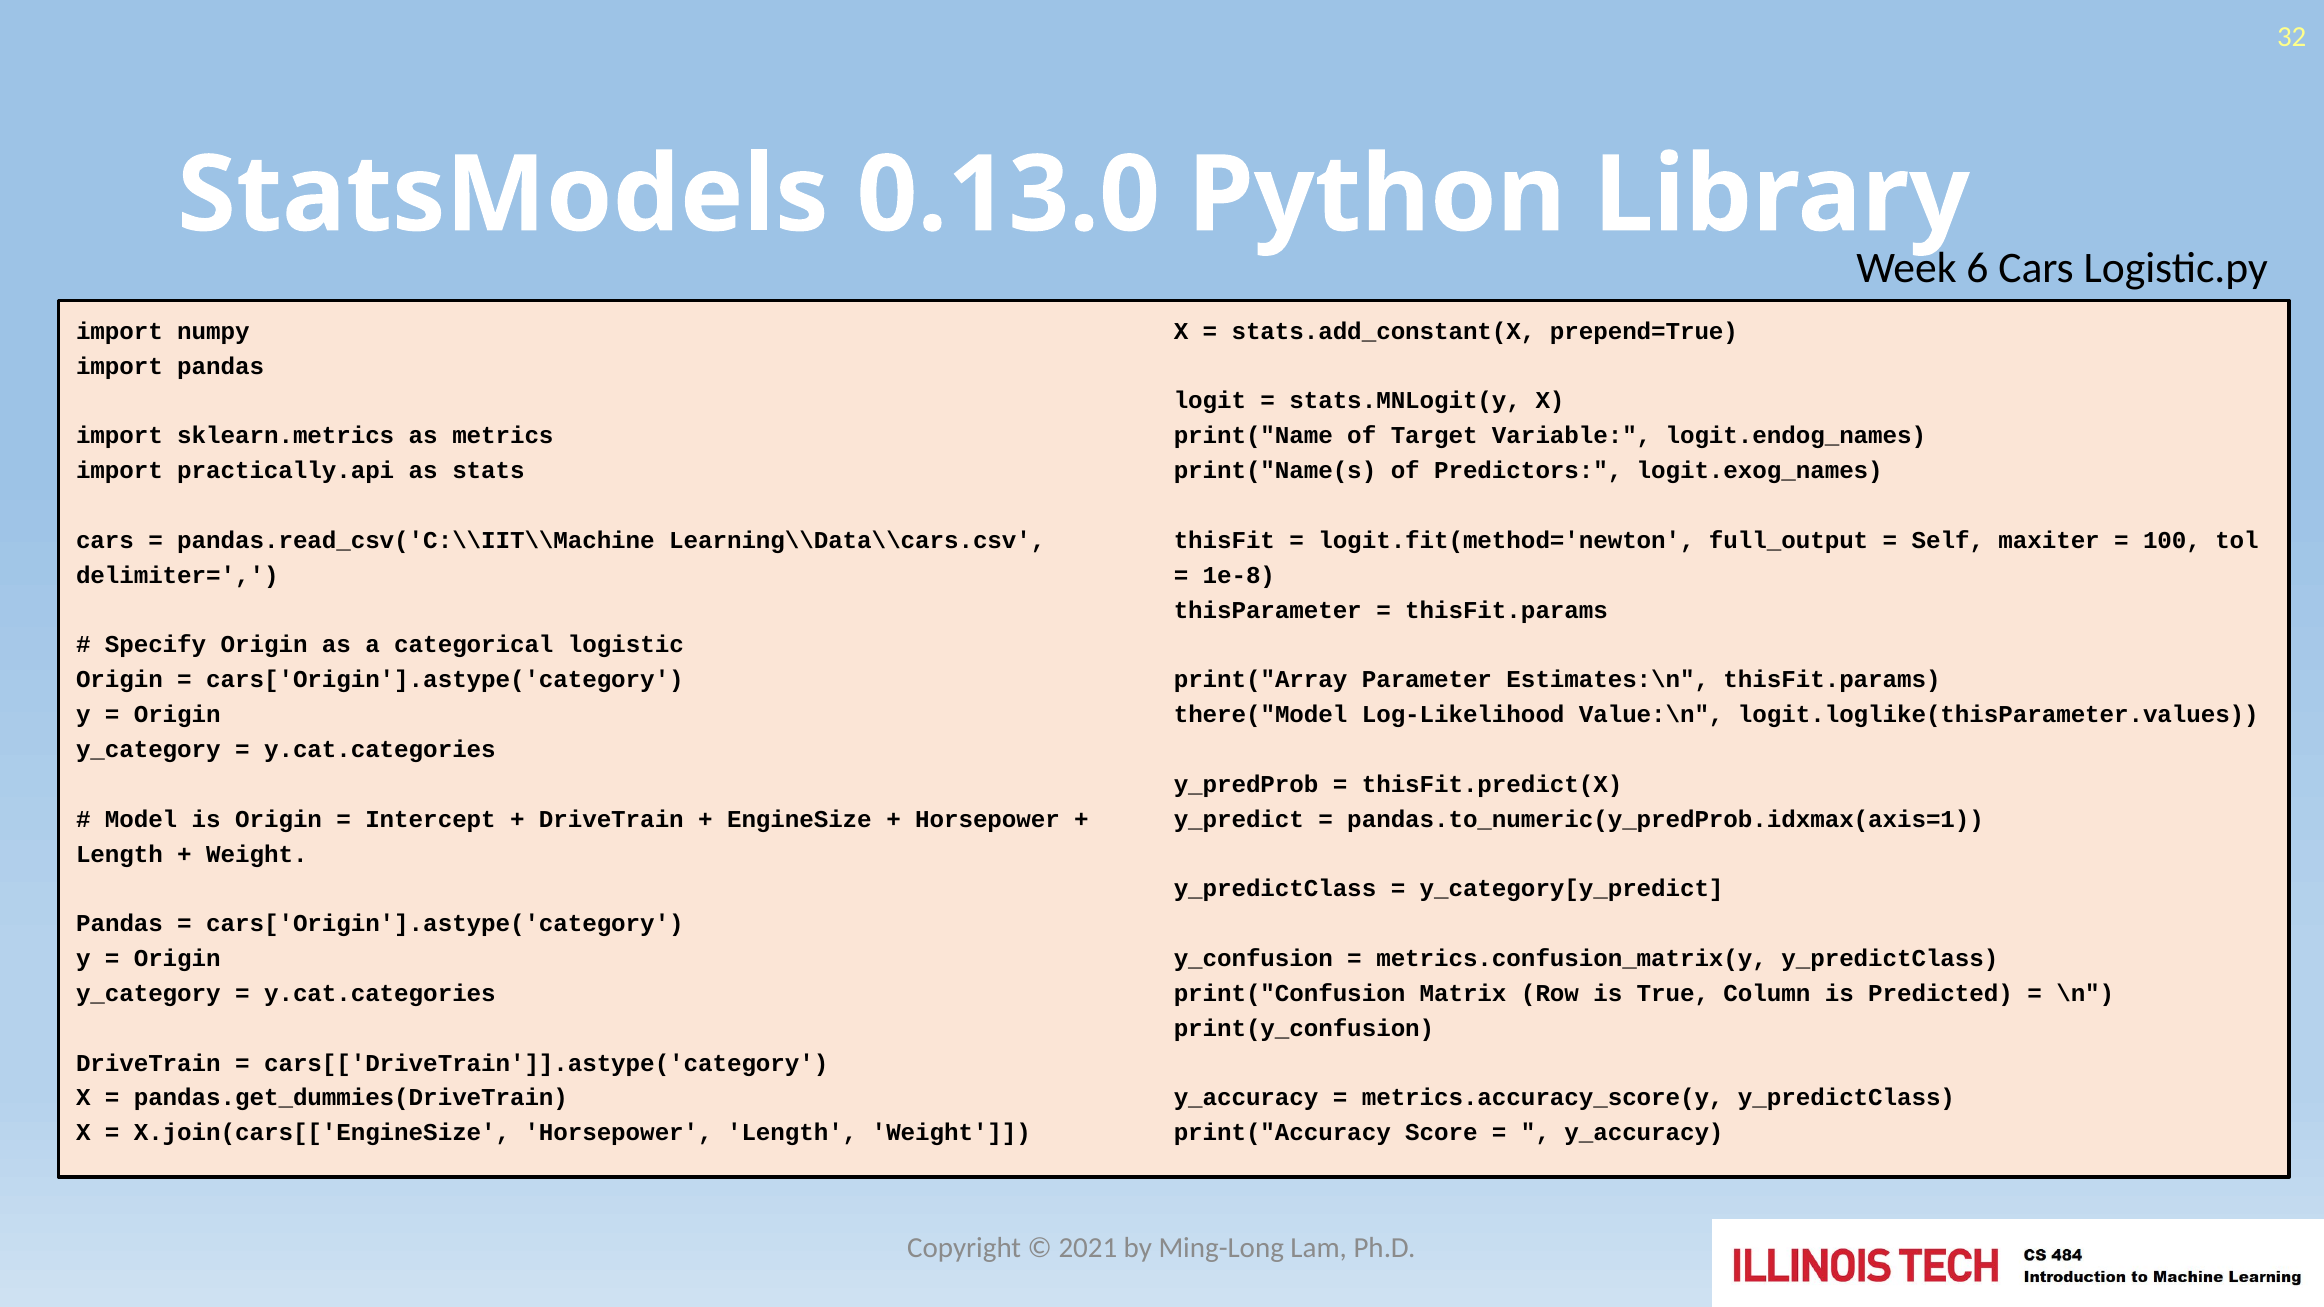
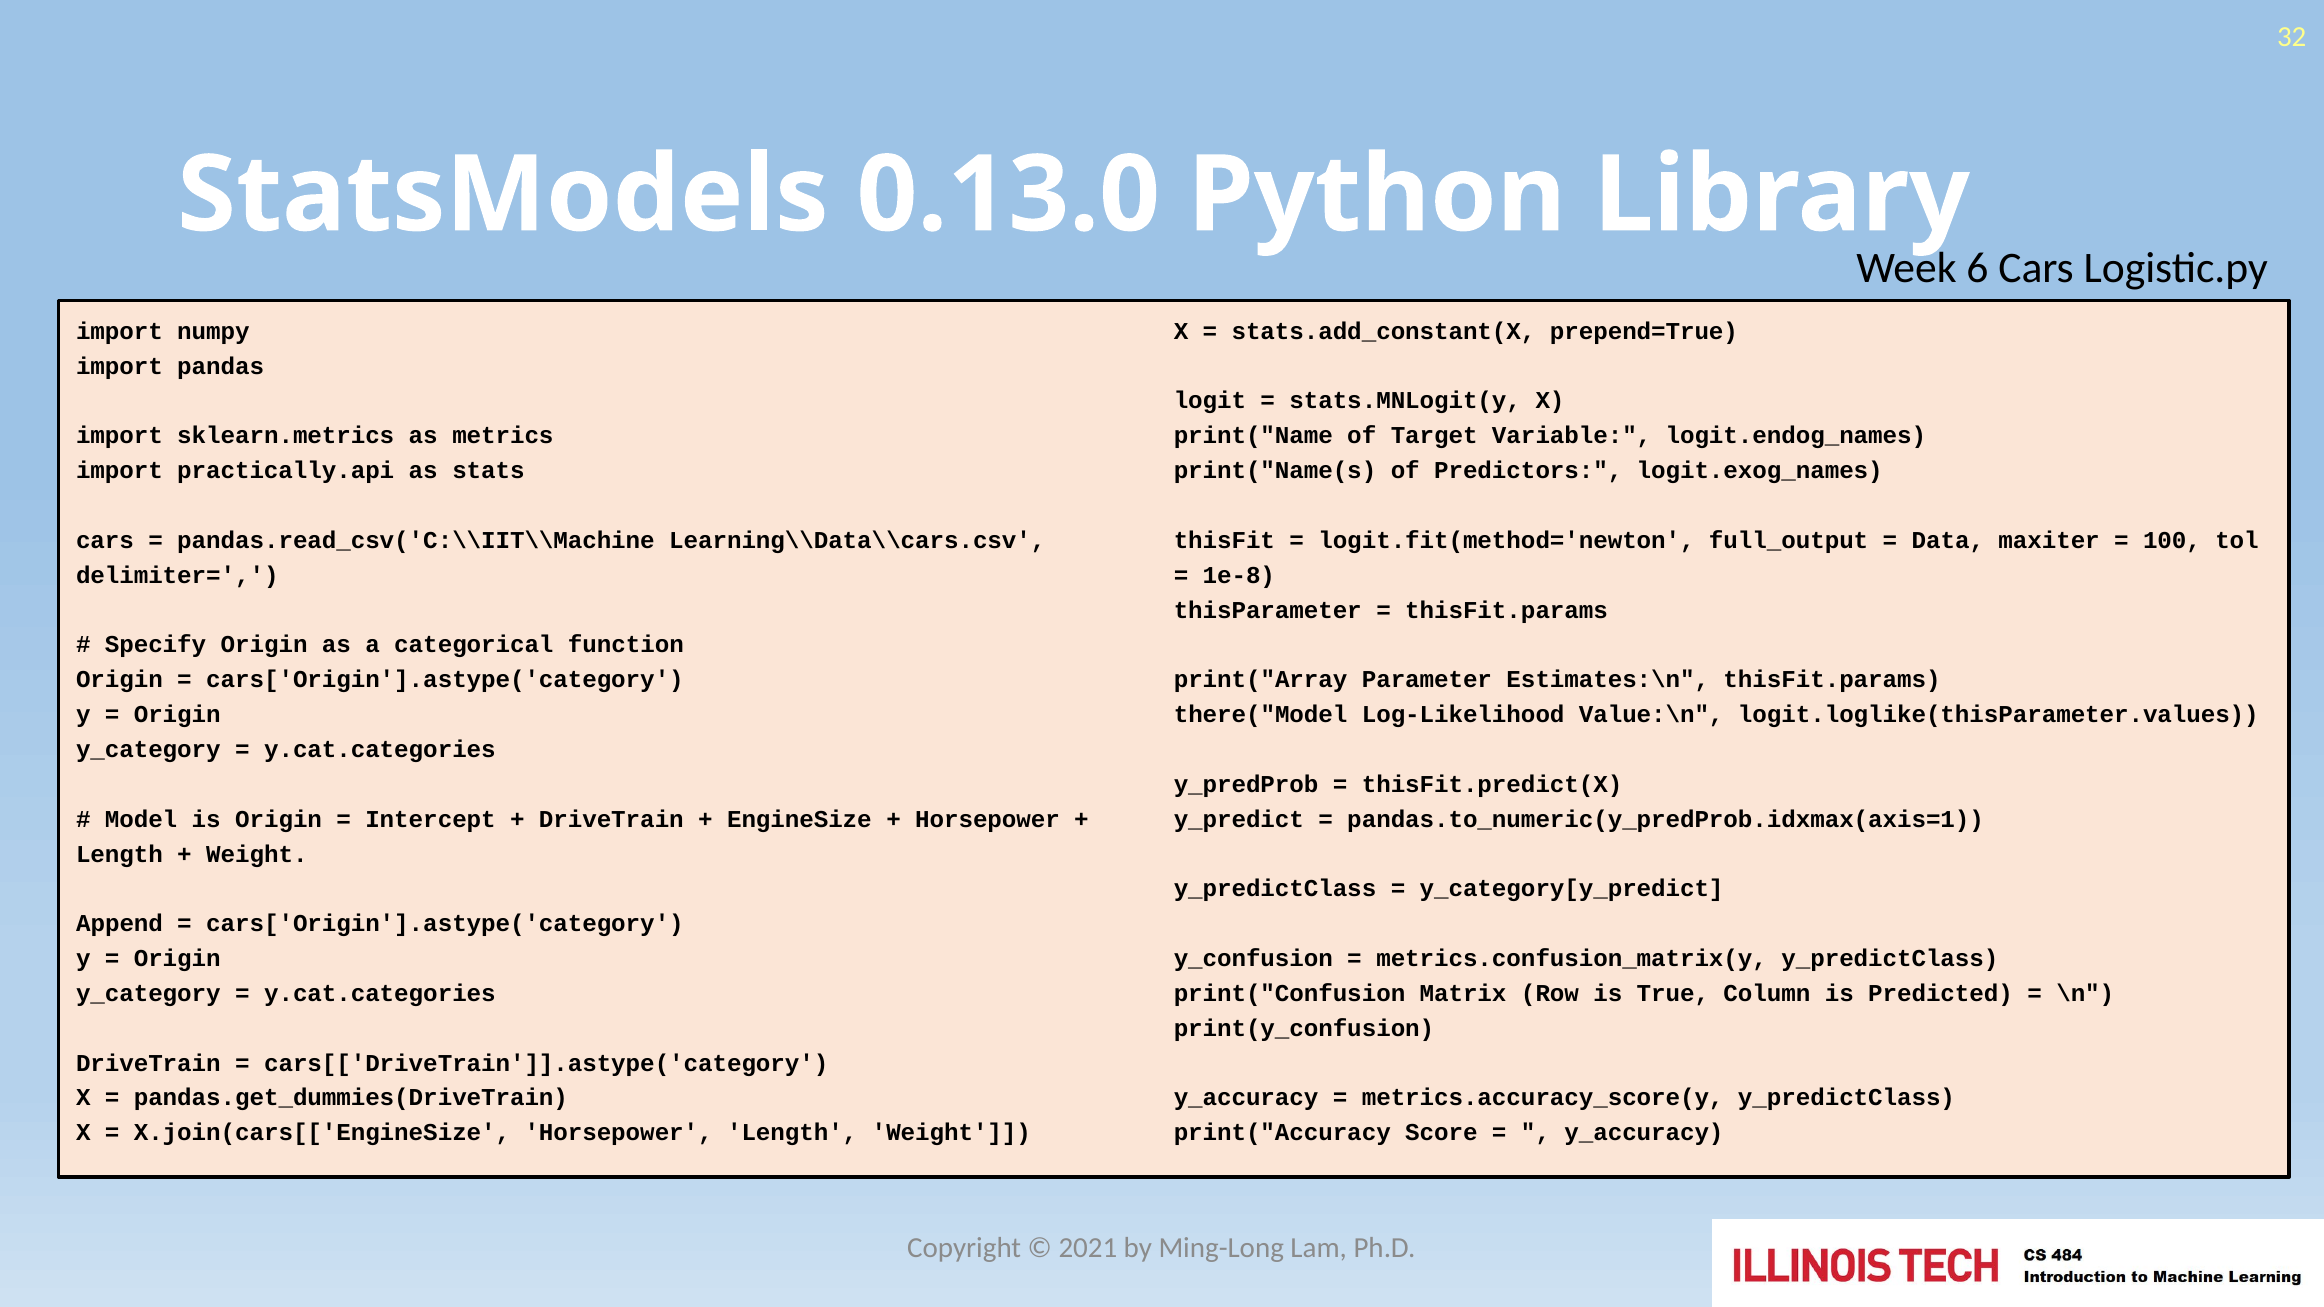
Self: Self -> Data (1948, 540)
logistic: logistic -> function (626, 645)
Pandas: Pandas -> Append (120, 924)
